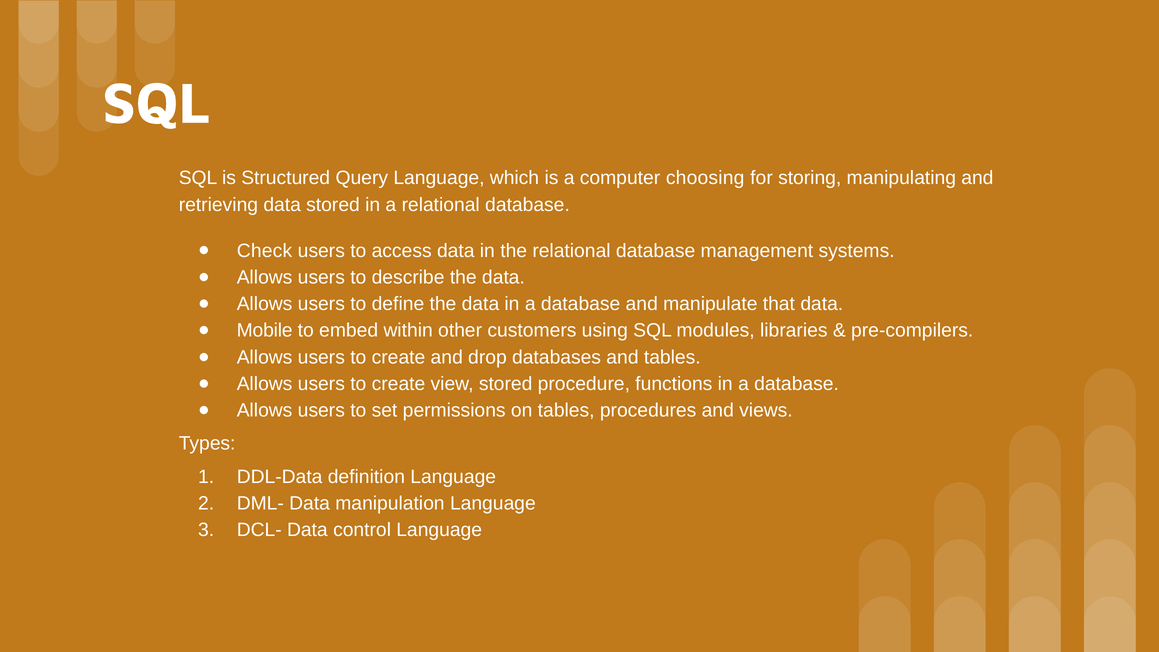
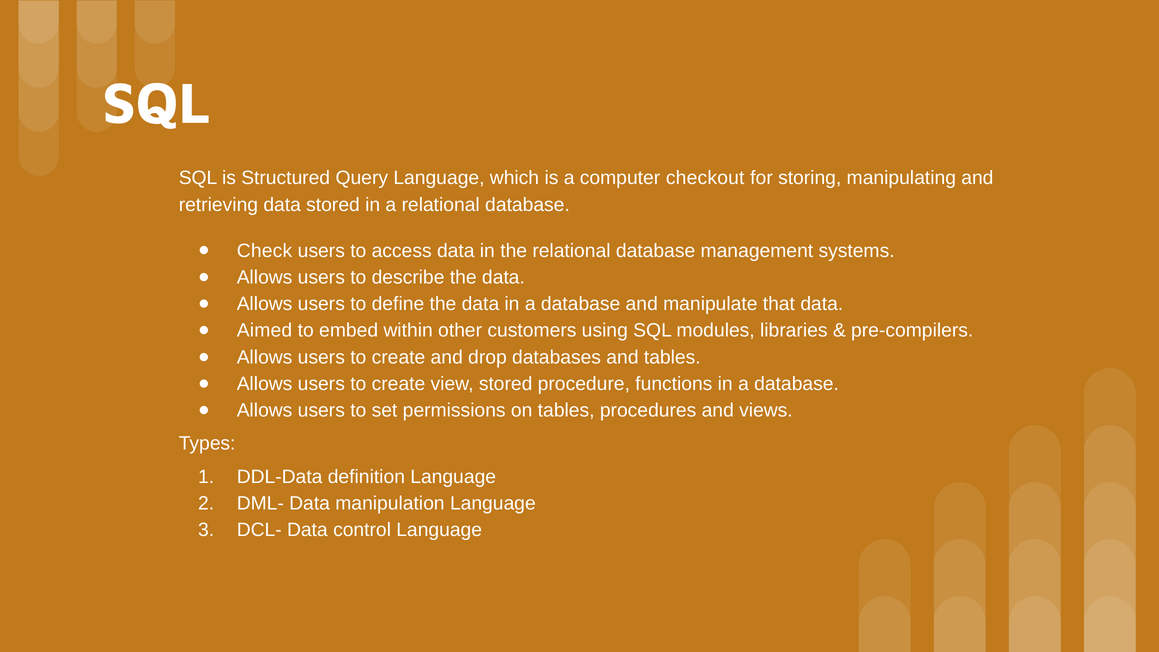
choosing: choosing -> checkout (705, 178)
Mobile: Mobile -> Aimed (264, 331)
